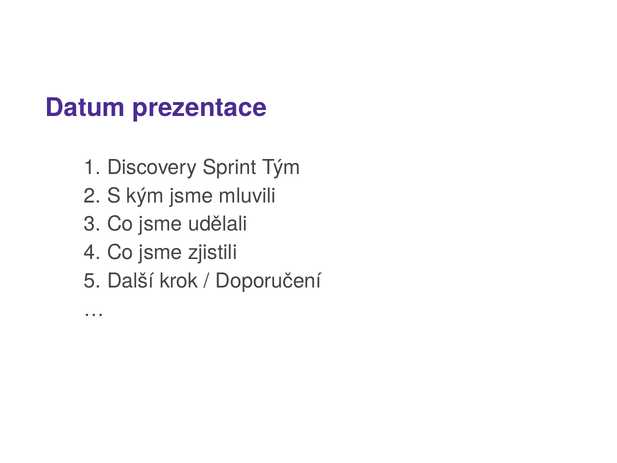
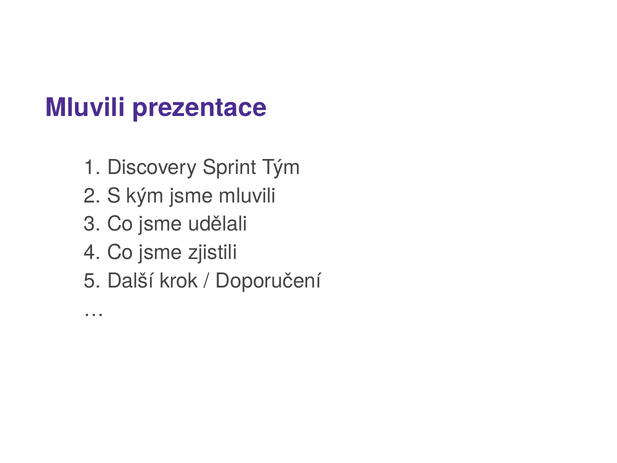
Datum: Datum -> Mluvili (85, 108)
